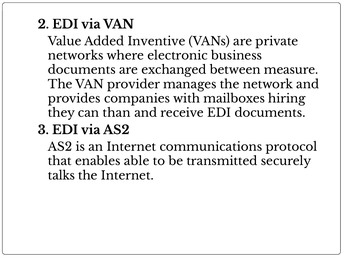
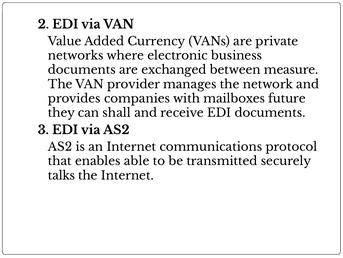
Inventive: Inventive -> Currency (156, 41)
hiring: hiring -> future (287, 98)
than: than -> shall (117, 113)
